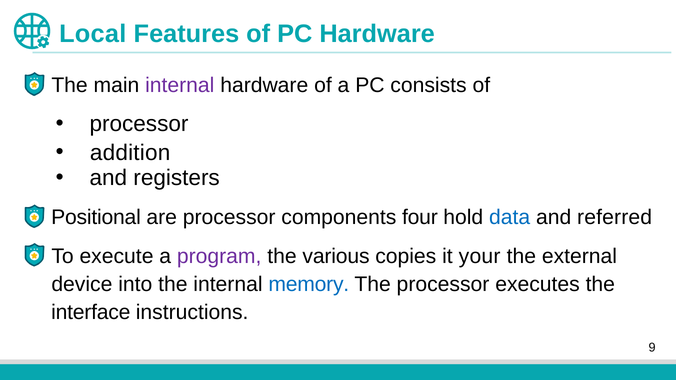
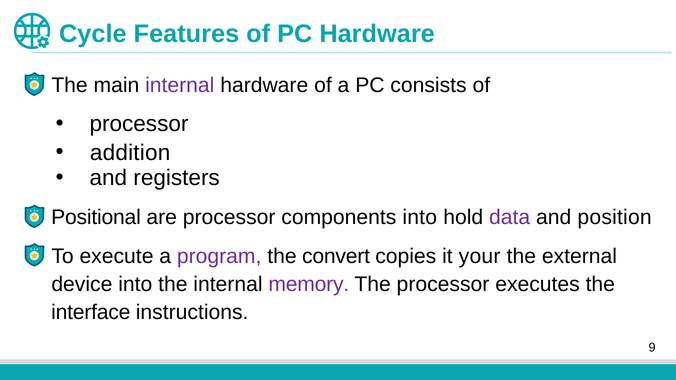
Local: Local -> Cycle (93, 34)
components four: four -> into (420, 218)
data colour: blue -> purple (510, 218)
referred: referred -> position (615, 218)
various: various -> convert (336, 256)
memory colour: blue -> purple (309, 285)
